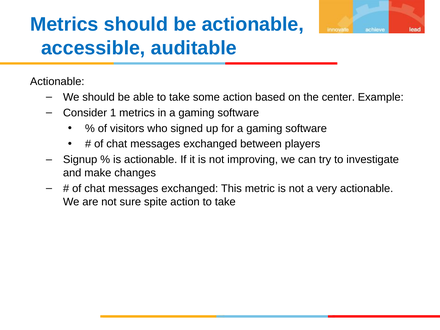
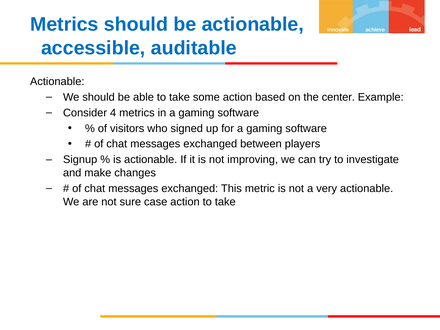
1: 1 -> 4 (113, 113)
spite: spite -> case (156, 202)
